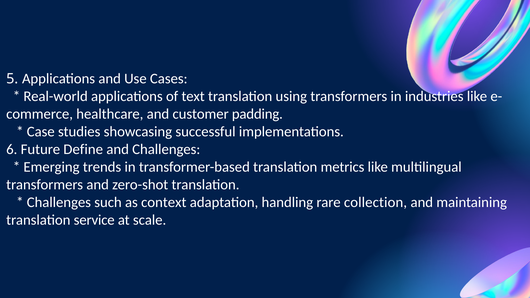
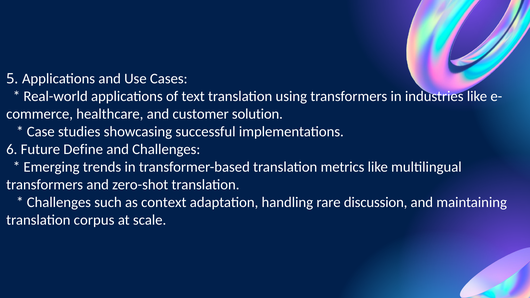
padding: padding -> solution (257, 114)
collection: collection -> discussion (376, 202)
service: service -> corpus (94, 220)
